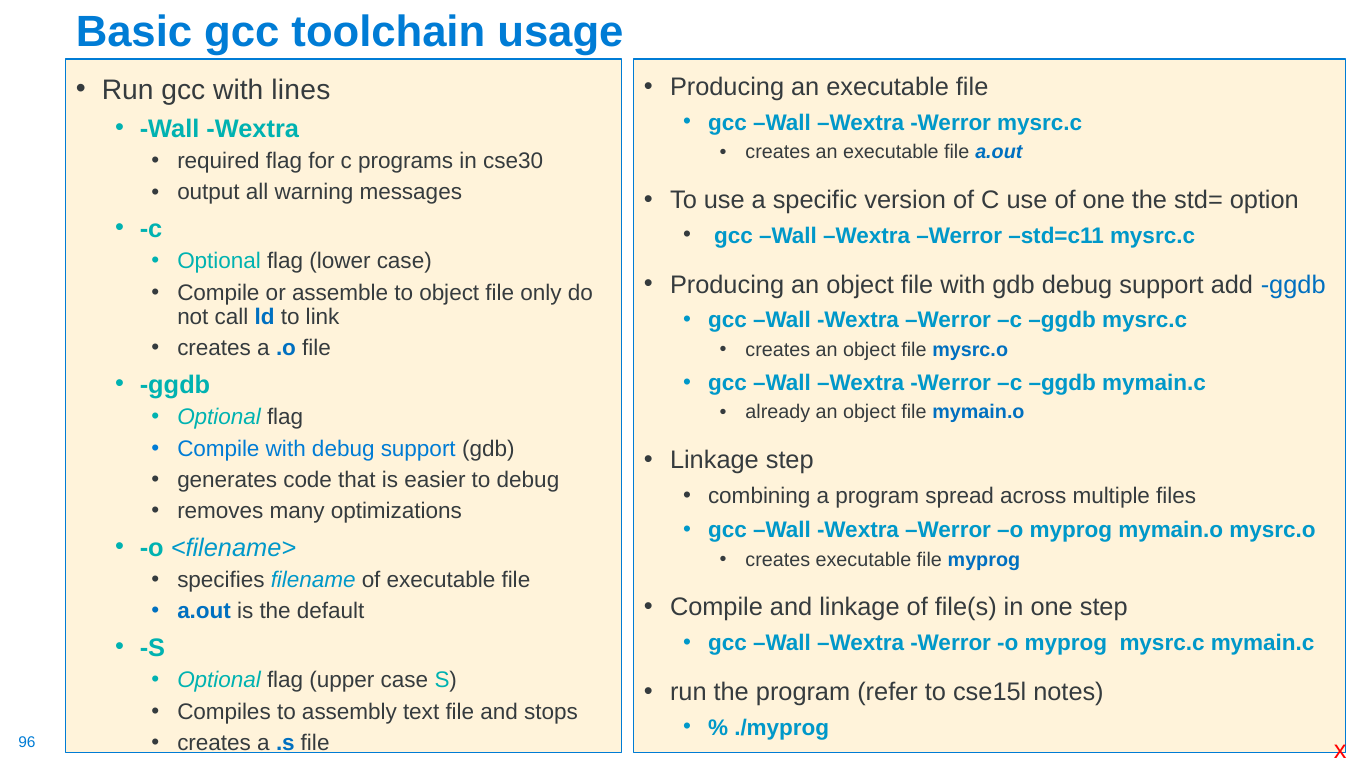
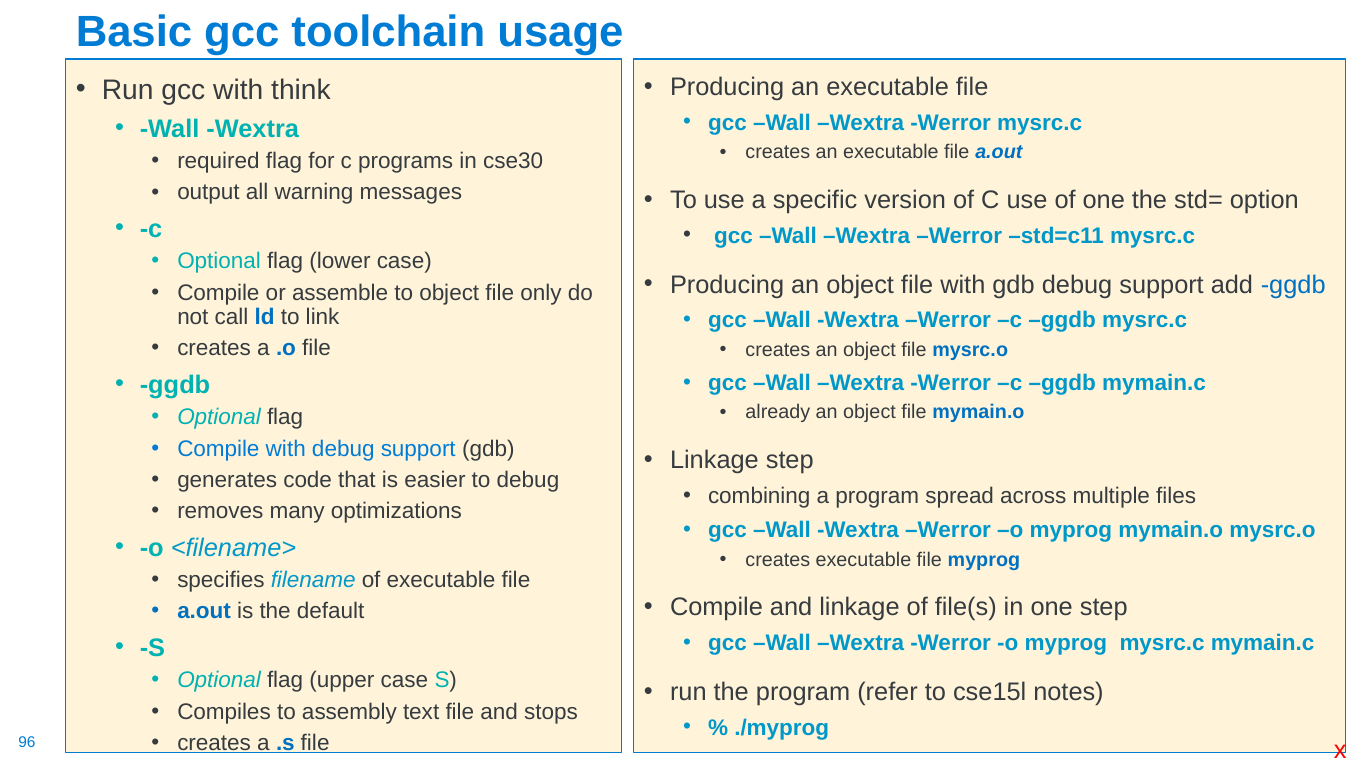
lines: lines -> think (301, 90)
